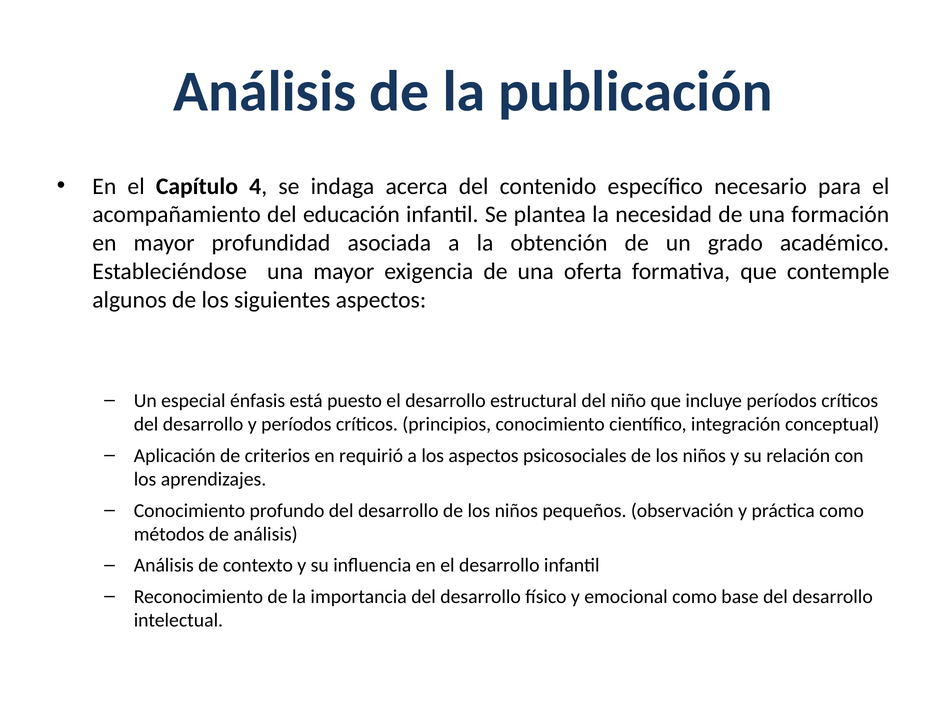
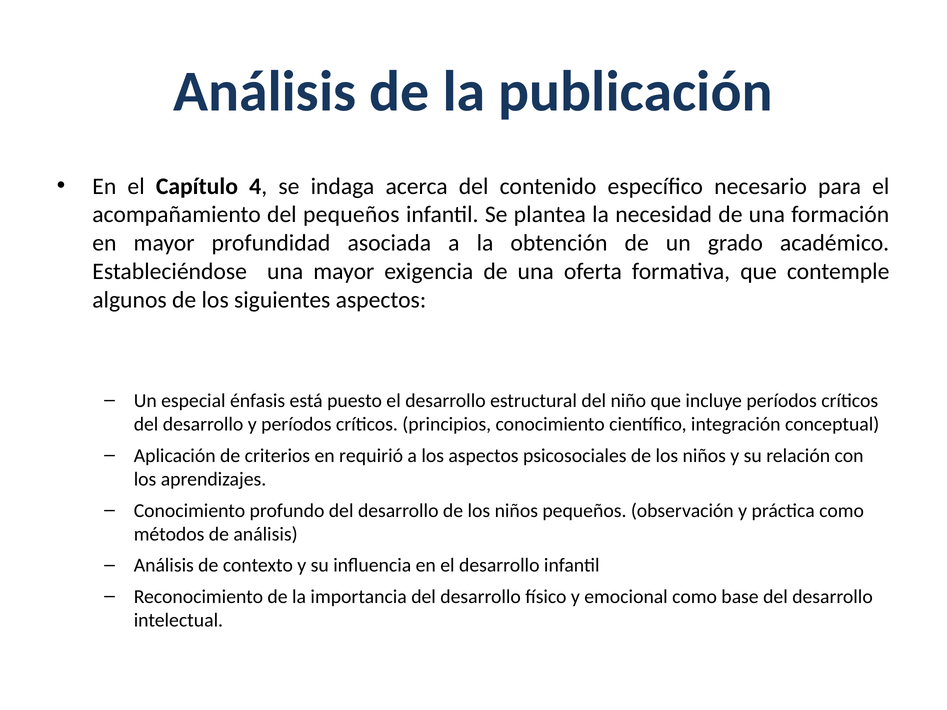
del educación: educación -> pequeños (351, 215)
